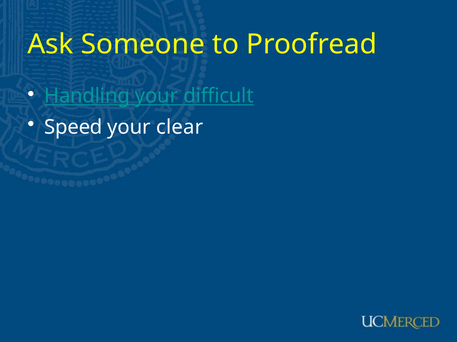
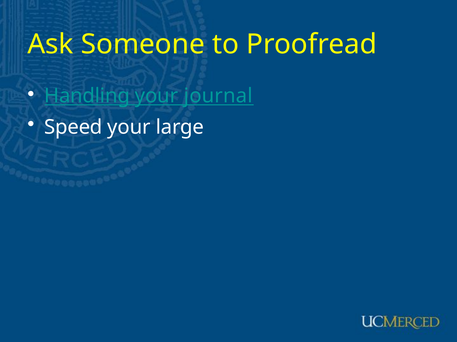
difficult: difficult -> journal (218, 96)
clear: clear -> large (180, 128)
